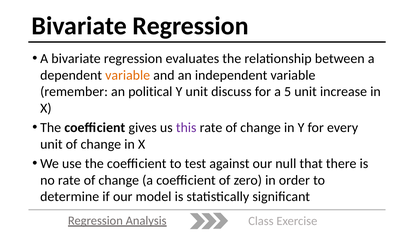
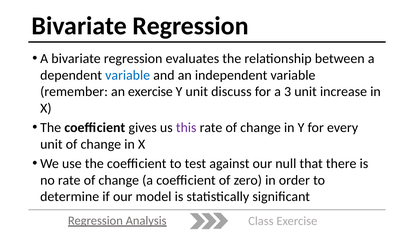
variable colour: orange -> blue (128, 75)
an political: political -> exercise (150, 92)
5: 5 -> 3 (288, 92)
